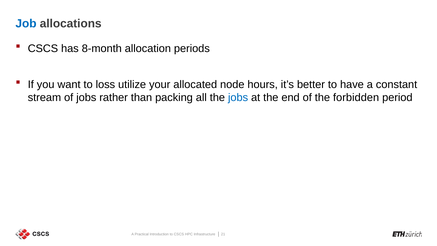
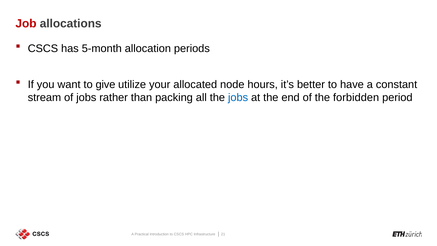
Job colour: blue -> red (26, 24)
8-month: 8-month -> 5-month (102, 48)
loss: loss -> give (105, 84)
